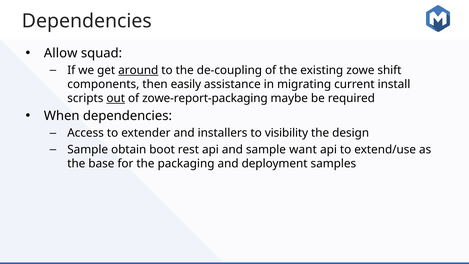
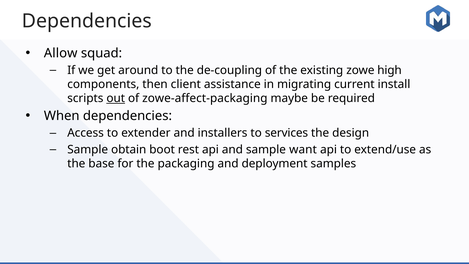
around underline: present -> none (138, 70)
shift: shift -> high (389, 70)
easily: easily -> client (186, 84)
zowe-report-packaging: zowe-report-packaging -> zowe-affect-packaging (205, 98)
visibility: visibility -> services (286, 133)
